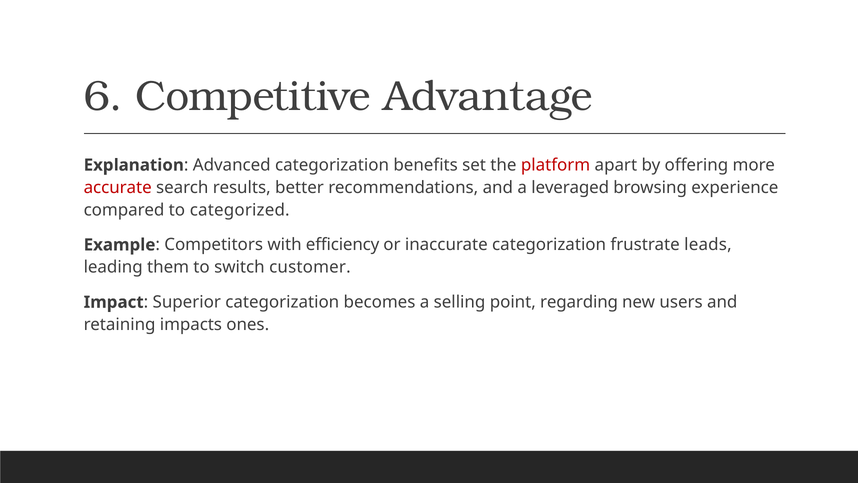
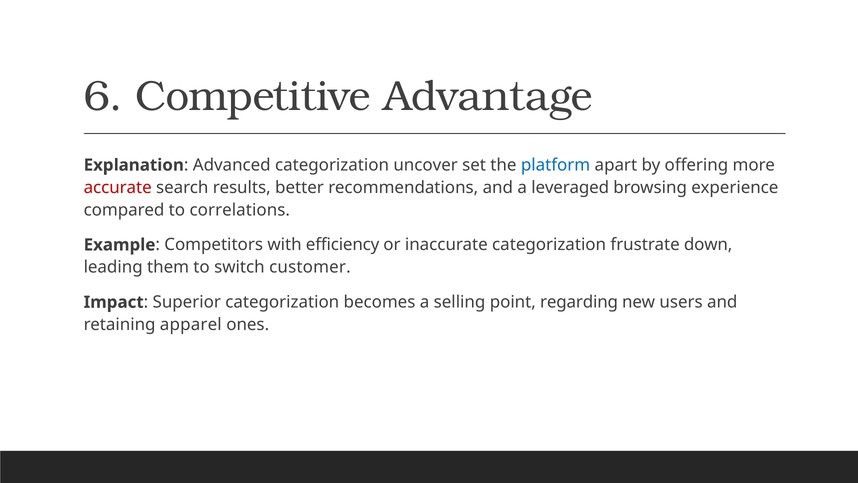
benefits: benefits -> uncover (426, 165)
platform colour: red -> blue (556, 165)
categorized: categorized -> correlations (240, 210)
leads: leads -> down (708, 245)
impacts: impacts -> apparel (191, 324)
